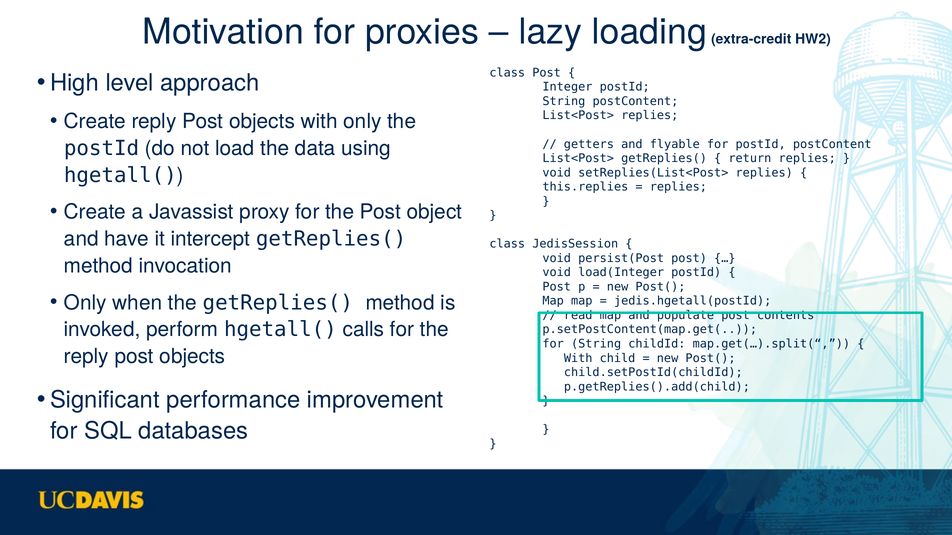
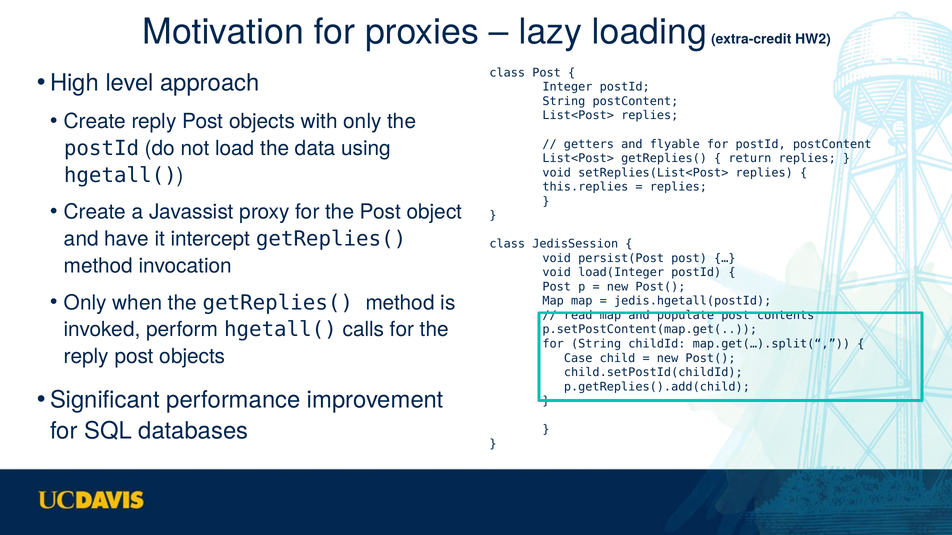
With: With -> Case (578, 358)
